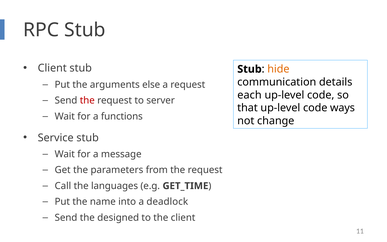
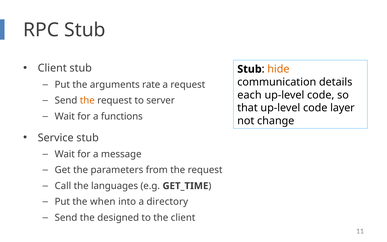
else: else -> rate (151, 85)
the colour: red -> orange (87, 100)
ways: ways -> layer (342, 108)
name: name -> when (103, 202)
deadlock: deadlock -> directory (167, 202)
